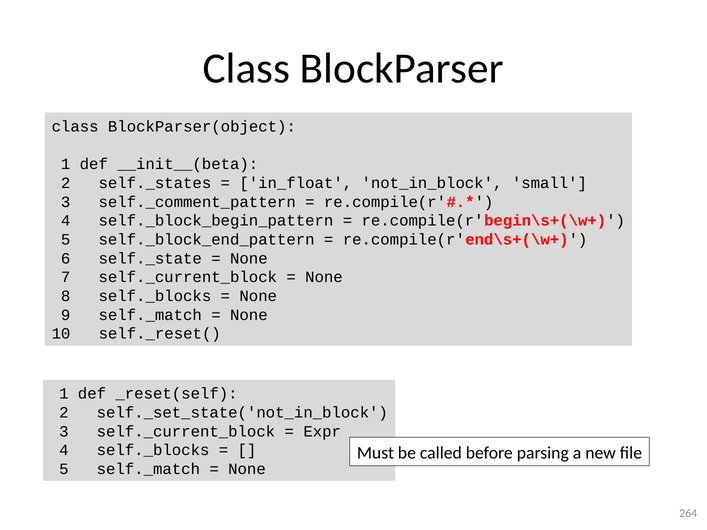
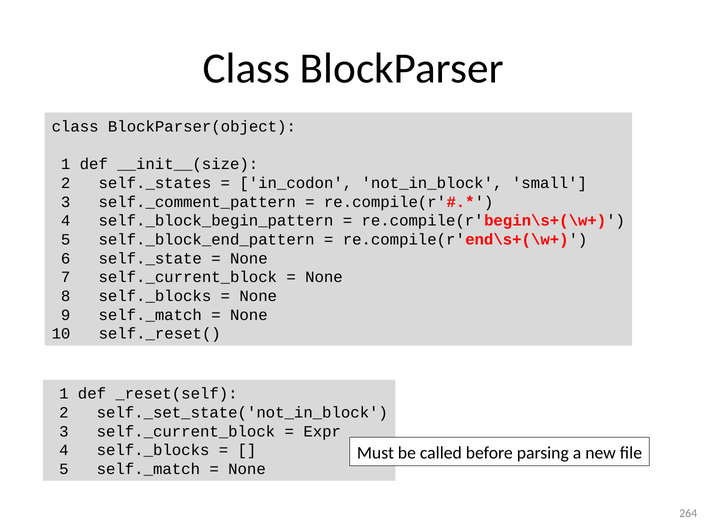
__init__(beta: __init__(beta -> __init__(size (188, 164)
in_float: in_float -> in_codon (296, 183)
